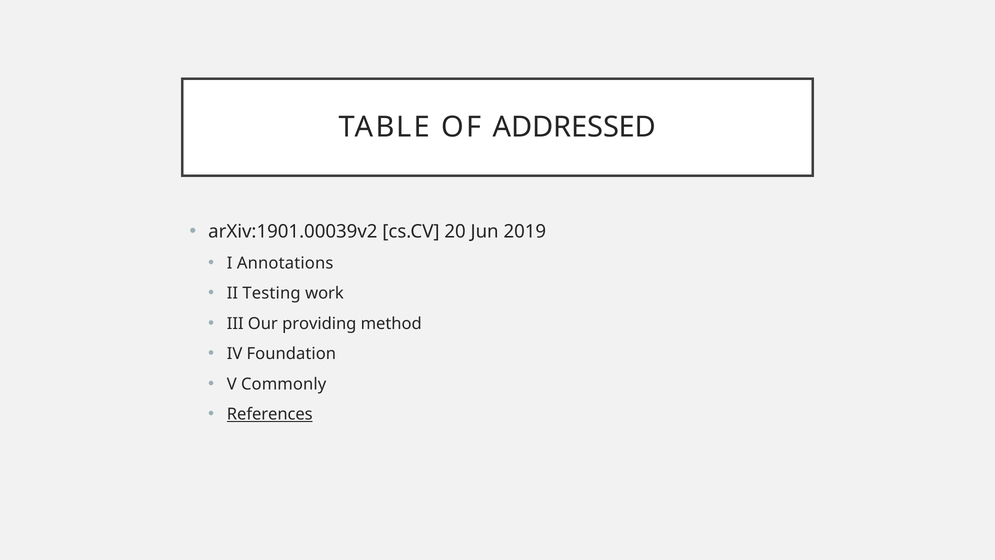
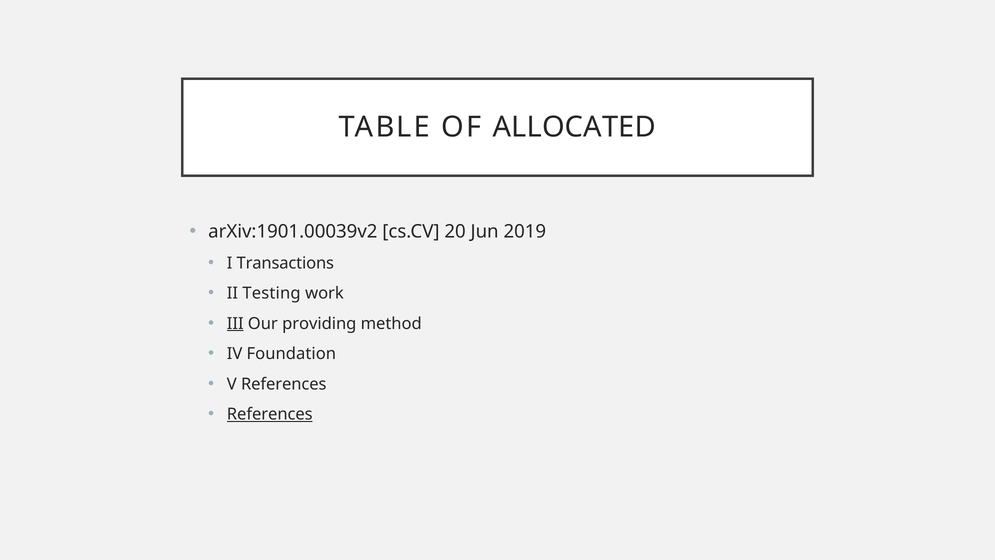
ADDRESSED: ADDRESSED -> ALLOCATED (574, 127)
Annotations: Annotations -> Transactions (285, 263)
III underline: none -> present (235, 323)
V Commonly: Commonly -> References (284, 384)
